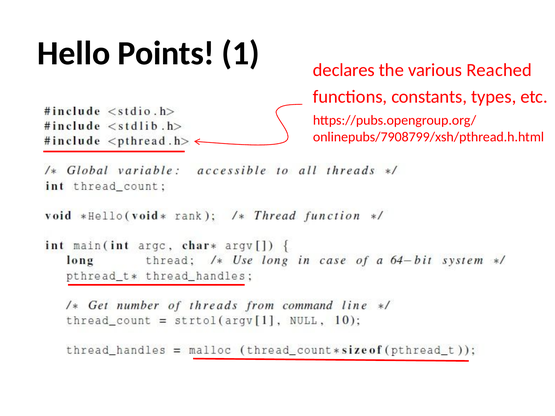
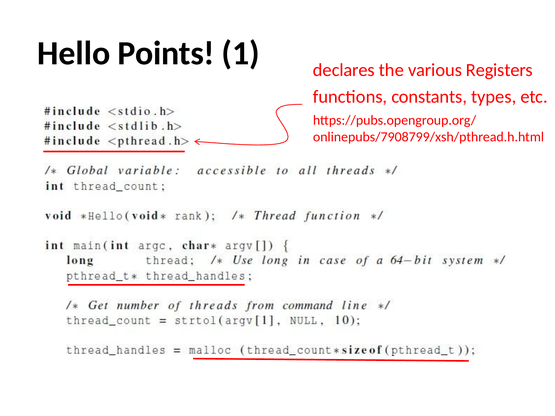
Reached: Reached -> Registers (499, 70)
